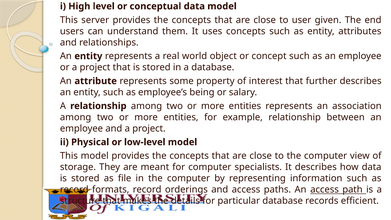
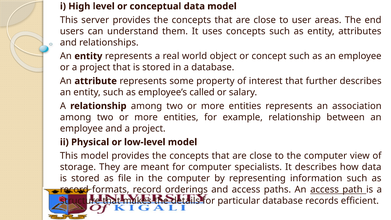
given: given -> areas (328, 20)
being: being -> called (202, 92)
